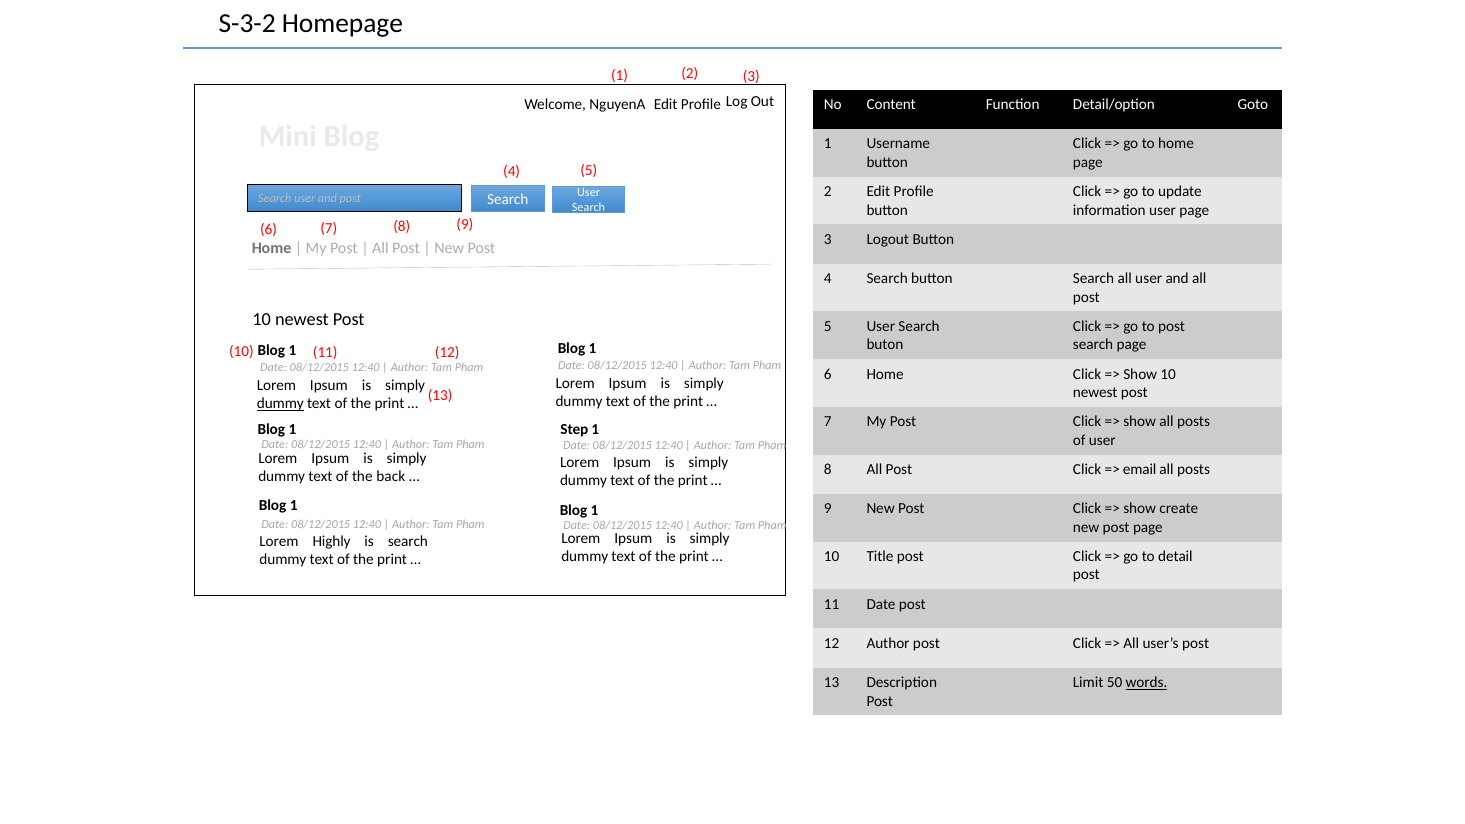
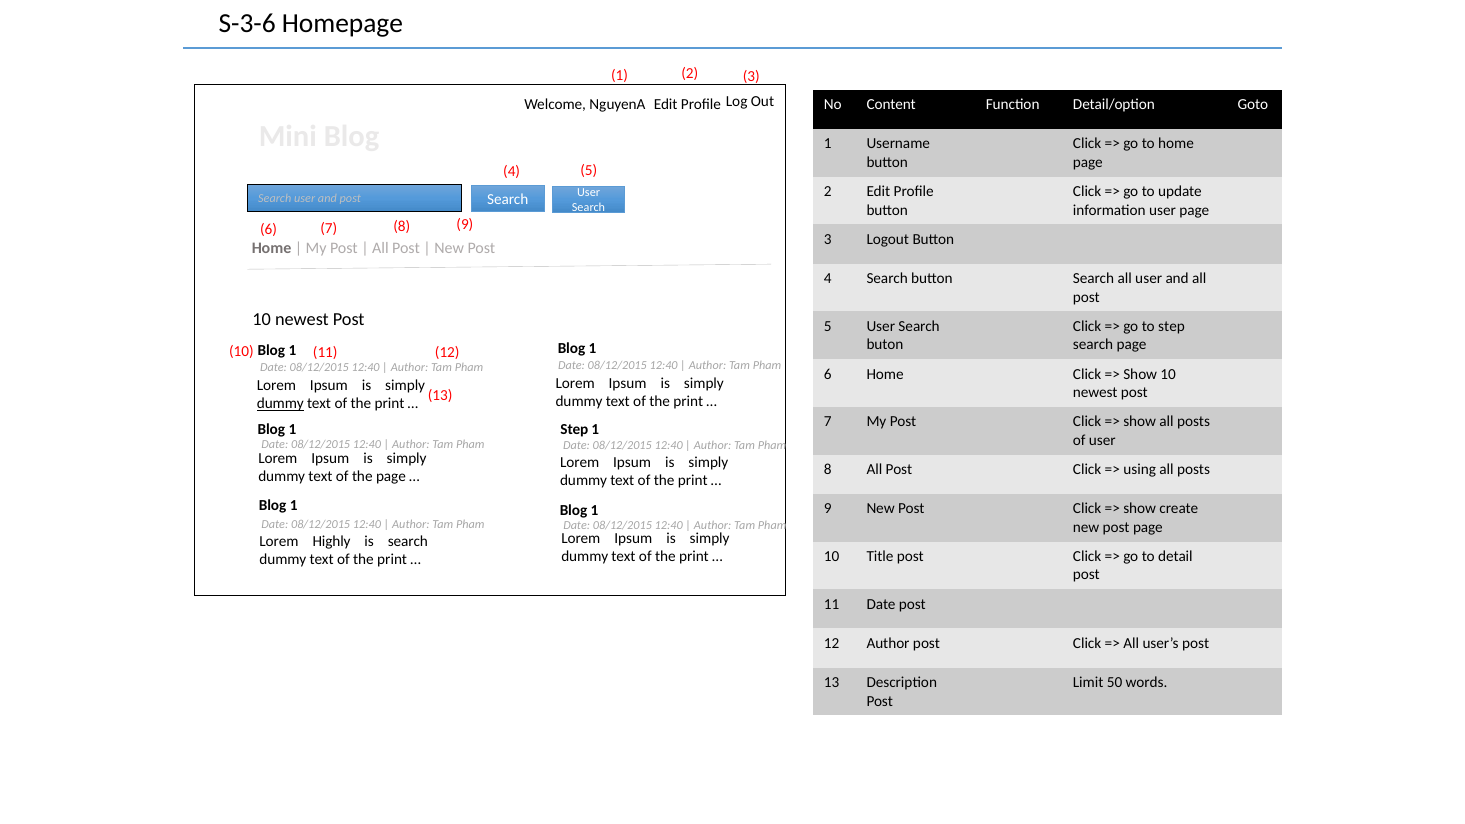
S-3-2: S-3-2 -> S-3-6 (247, 24)
to post: post -> step (1172, 326)
email: email -> using (1140, 469)
the back: back -> page (391, 477)
words underline: present -> none (1147, 683)
